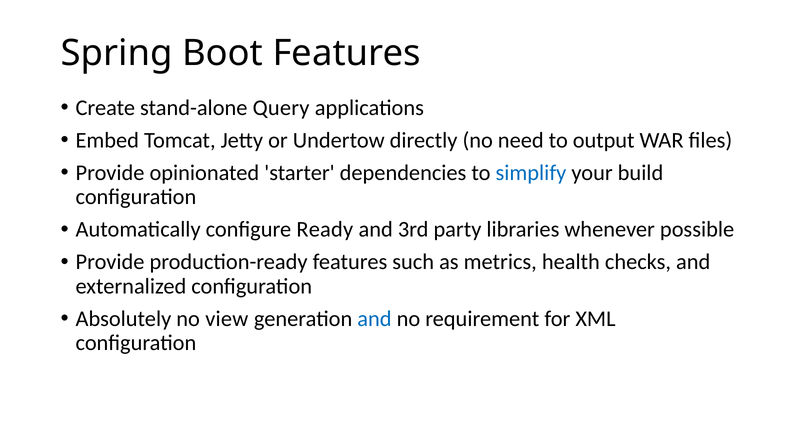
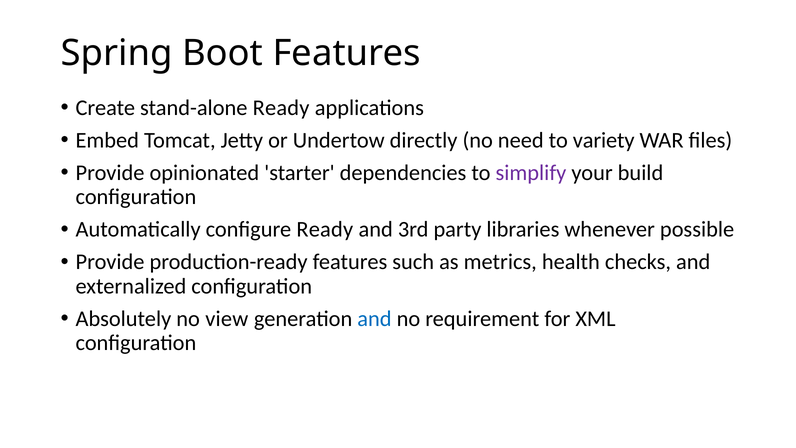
stand-alone Query: Query -> Ready (281, 108)
output: output -> variety (604, 140)
simplify colour: blue -> purple (531, 173)
